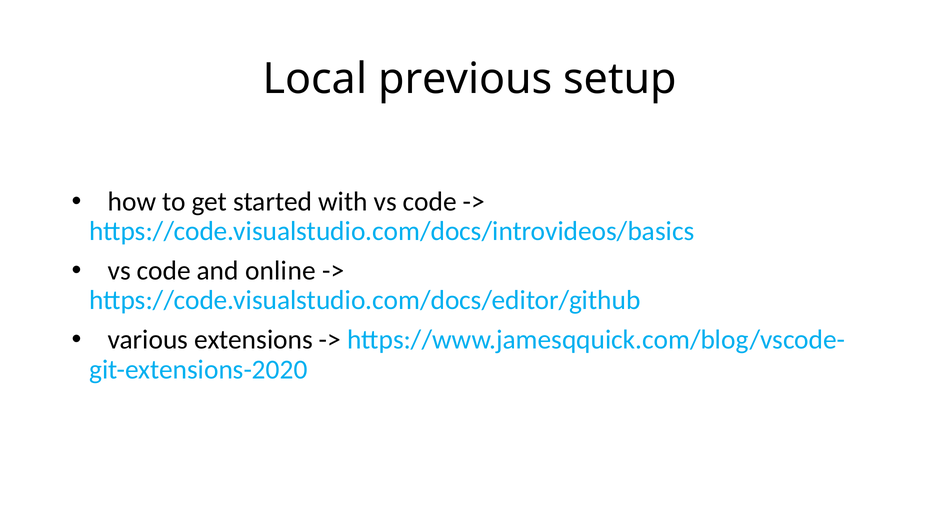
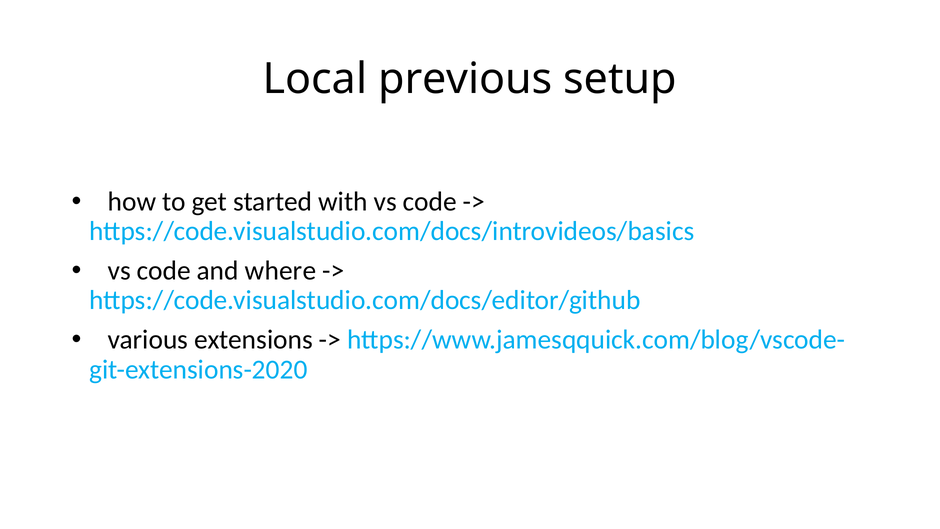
online: online -> where (280, 271)
